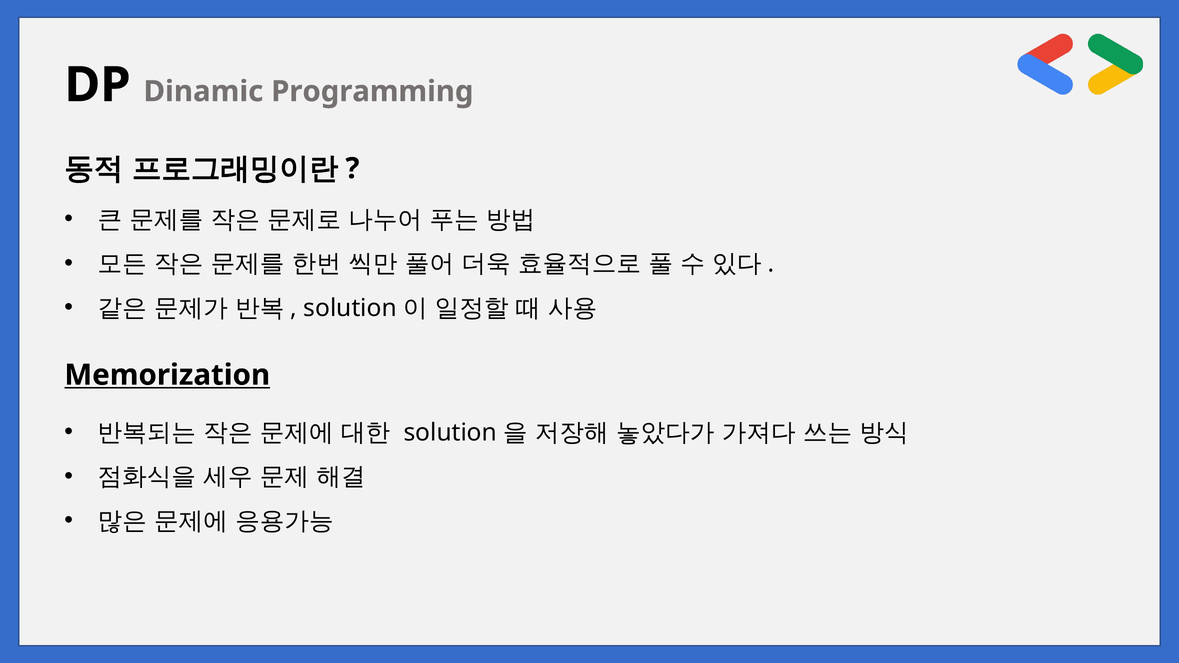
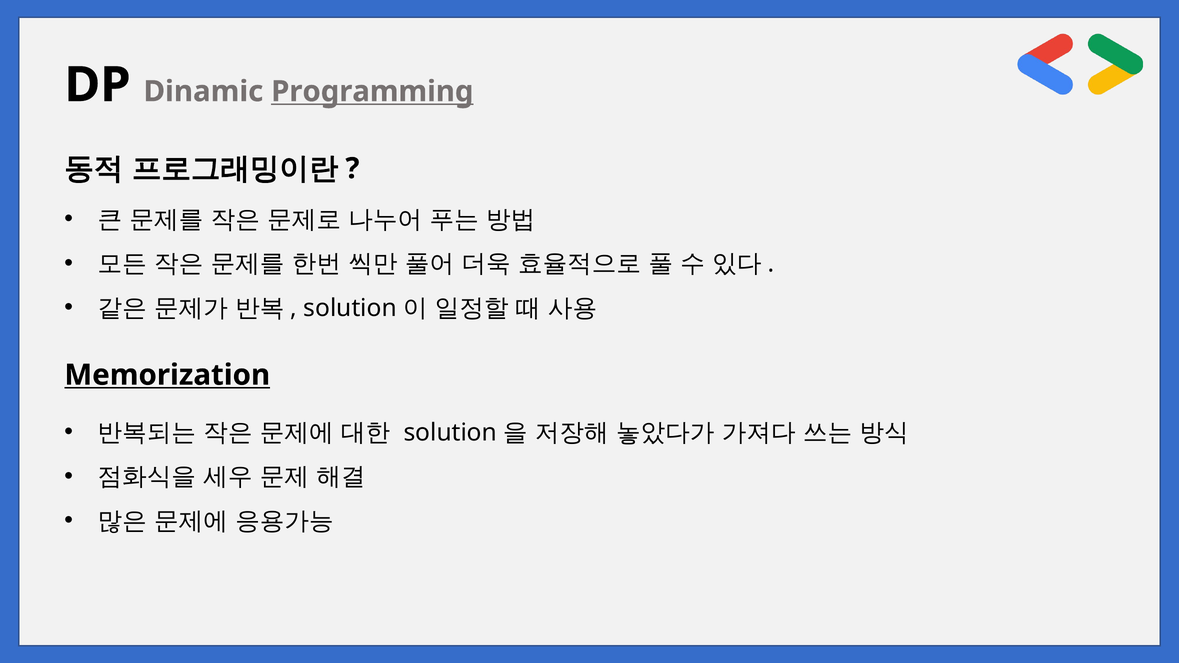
Programming underline: none -> present (372, 92)
